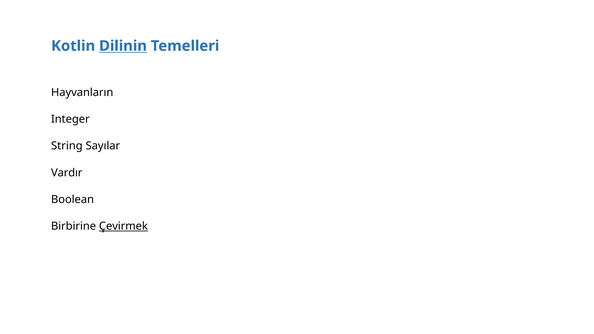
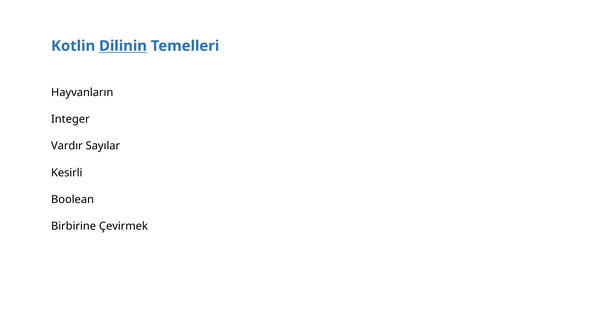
String: String -> Vardır (67, 146)
Vardır: Vardır -> Kesirli (67, 173)
Çevirmek underline: present -> none (123, 226)
